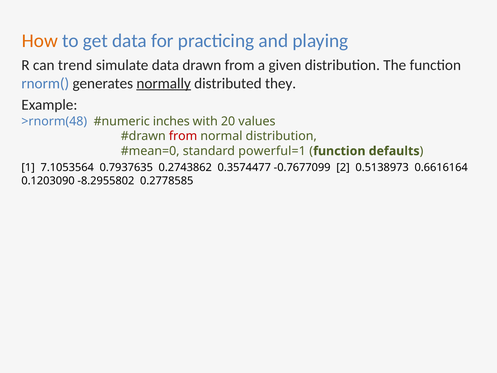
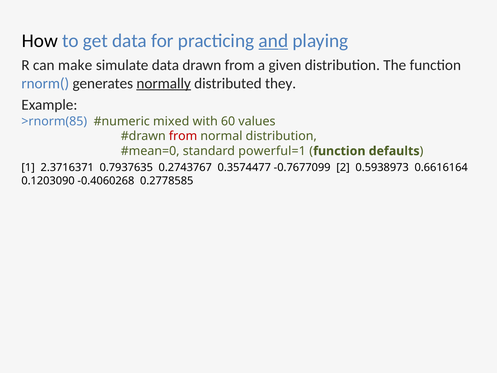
How colour: orange -> black (40, 41)
and underline: none -> present (273, 41)
trend: trend -> make (75, 65)
>rnorm(48: >rnorm(48 -> >rnorm(85 (54, 121)
inches: inches -> mixed (171, 121)
20: 20 -> 60 (228, 121)
7.1053564: 7.1053564 -> 2.3716371 (67, 167)
0.2743862: 0.2743862 -> 0.2743767 (185, 167)
0.5138973: 0.5138973 -> 0.5938973 (382, 167)
-8.2955802: -8.2955802 -> -0.4060268 (106, 181)
